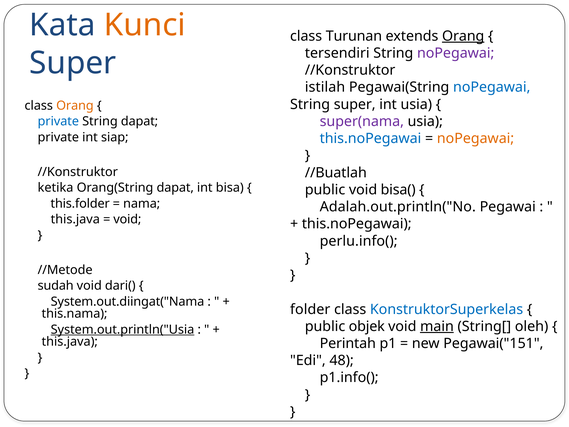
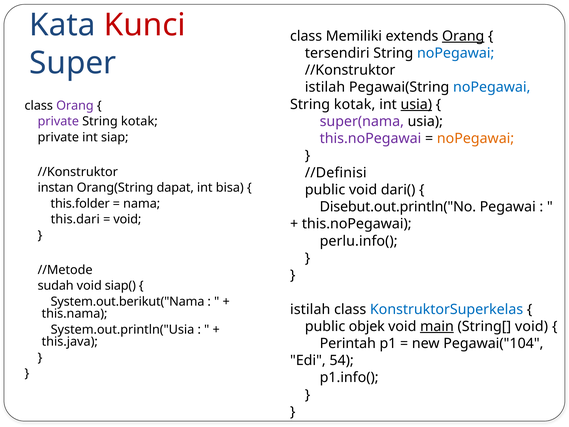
Kunci colour: orange -> red (145, 25)
Turunan: Turunan -> Memiliki (354, 36)
noPegawai colour: purple -> blue (456, 53)
super: super -> kotak (355, 104)
usia underline: none -> present (416, 104)
Orang colour: orange -> purple (75, 106)
private colour: blue -> purple (58, 121)
dapat: dapat -> kotak (139, 121)
this.noPegawai colour: blue -> purple (370, 138)
//Buatlah: //Buatlah -> //Definisi (336, 173)
ketika: ketika -> instan (56, 188)
bisa(: bisa( -> dari( (398, 190)
Adalah.out.println("No: Adalah.out.println("No -> Disebut.out.println("No (398, 207)
this.java: this.java -> this.dari (75, 219)
dari(: dari( -> siap( (120, 286)
System.out.diingat("Nama: System.out.diingat("Nama -> System.out.berikut("Nama (128, 301)
folder: folder -> istilah (310, 309)
String[ oleh: oleh -> void (532, 326)
System.out.println("Usia underline: present -> none (123, 329)
Pegawai("151: Pegawai("151 -> Pegawai("104 (493, 343)
48: 48 -> 54 (342, 360)
